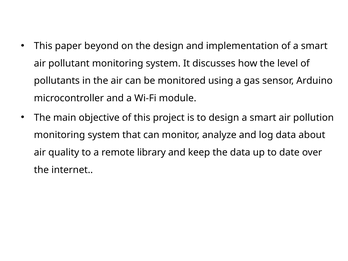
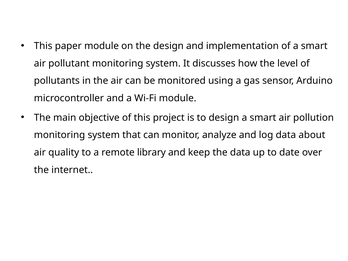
paper beyond: beyond -> module (102, 46)
